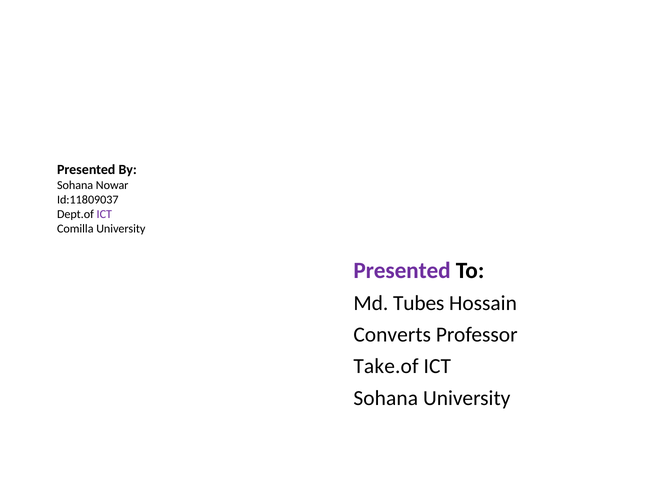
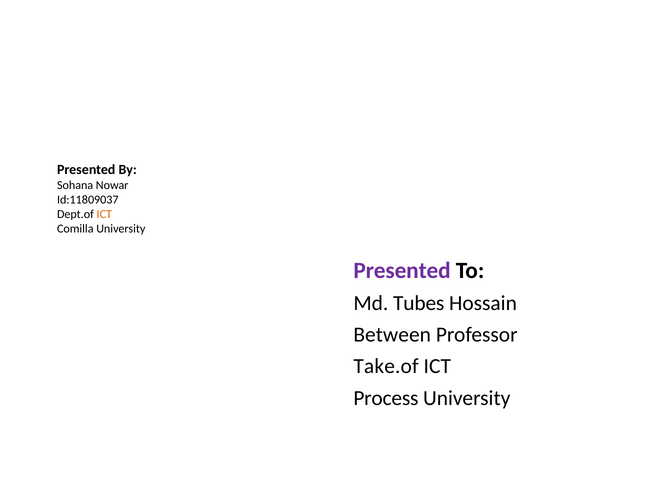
ICT colour: purple -> orange (104, 214)
Converts: Converts -> Between (392, 335)
Sohana: Sohana -> Process (386, 398)
